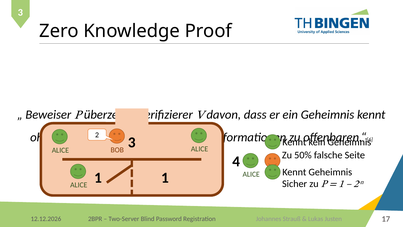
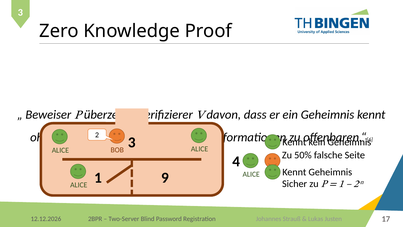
1 1: 1 -> 9 (165, 178)
